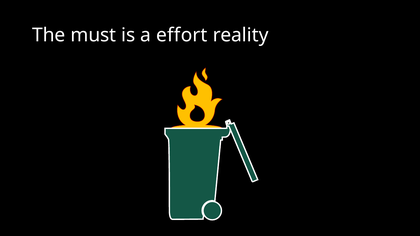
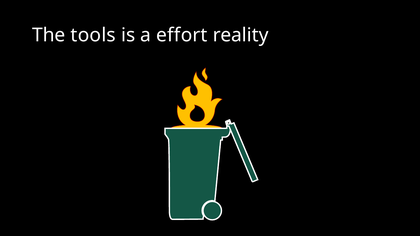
must: must -> tools (93, 35)
